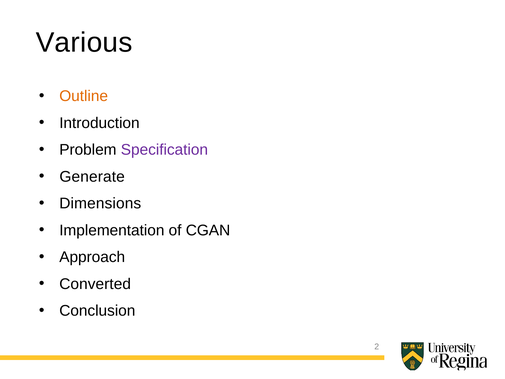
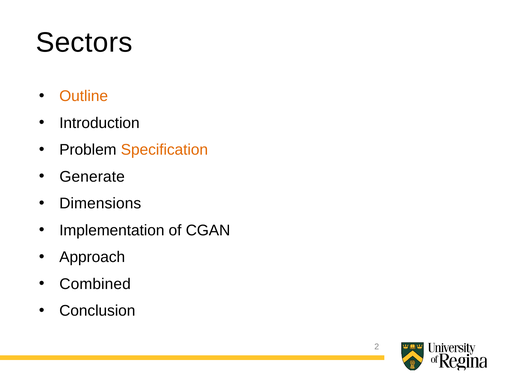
Various: Various -> Sectors (84, 43)
Specification colour: purple -> orange (164, 150)
Converted: Converted -> Combined (95, 284)
